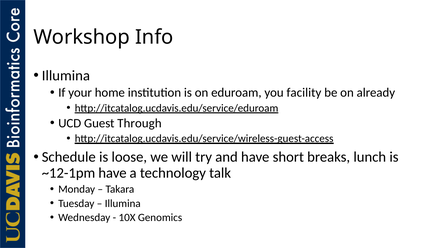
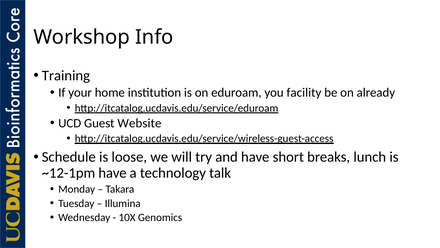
Illumina: Illumina -> Training (66, 75)
Through: Through -> Website (139, 123)
